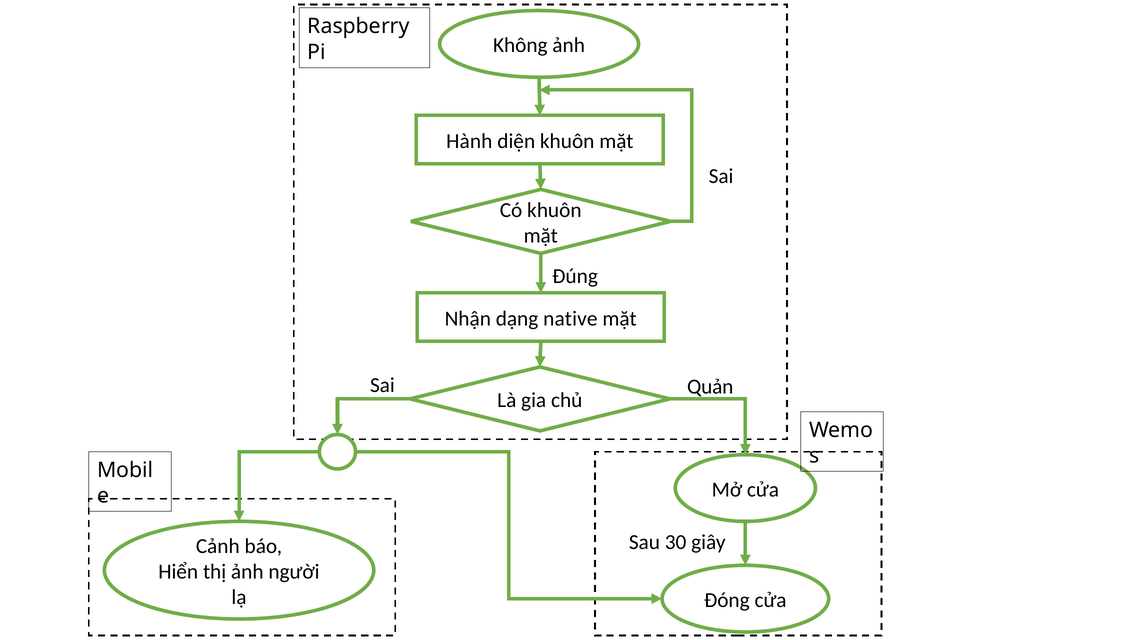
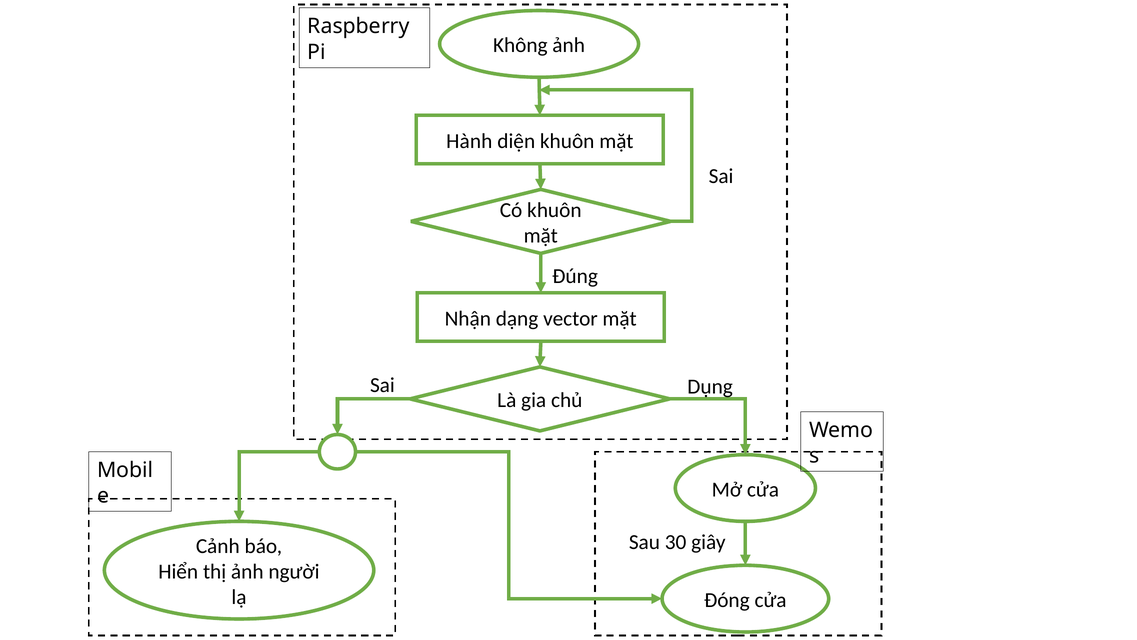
native: native -> vector (570, 318)
Quản: Quản -> Dụng (710, 386)
